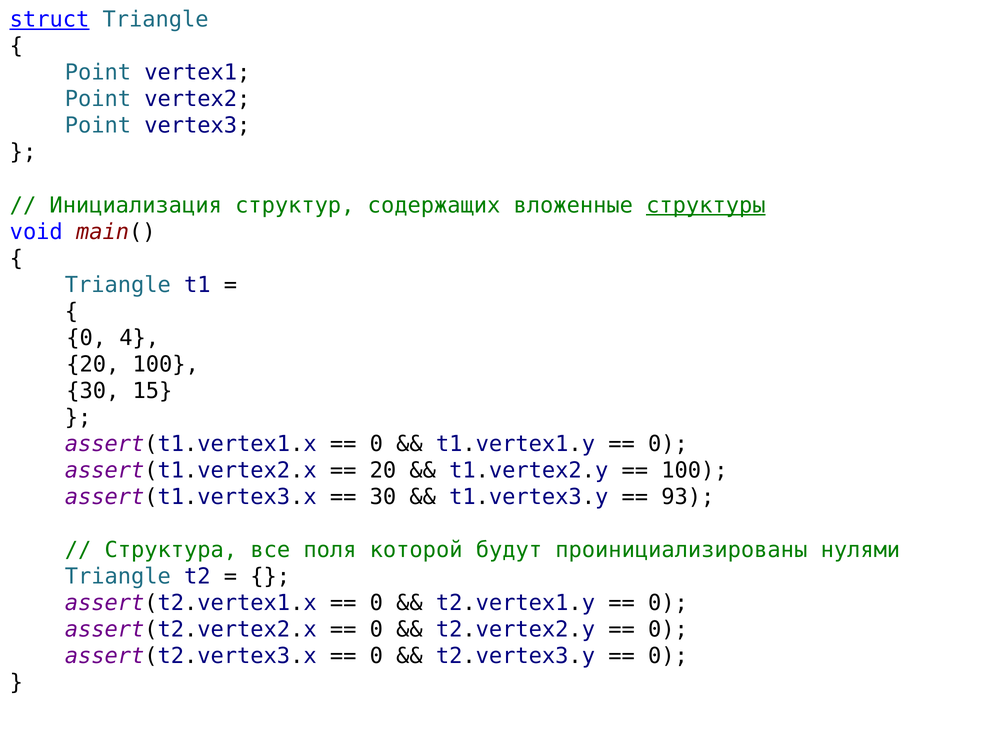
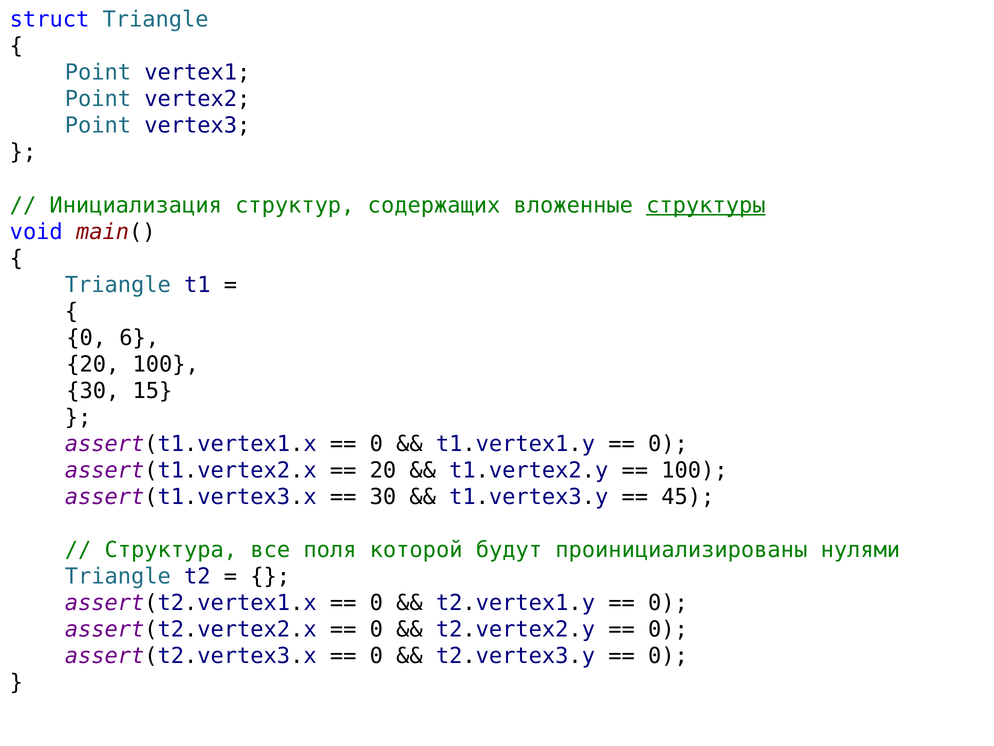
struct underline: present -> none (50, 20)
4: 4 -> 6 (139, 338)
93: 93 -> 45 (688, 497)
